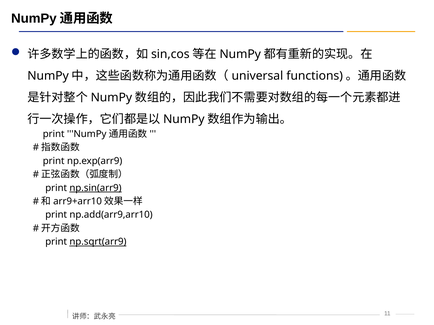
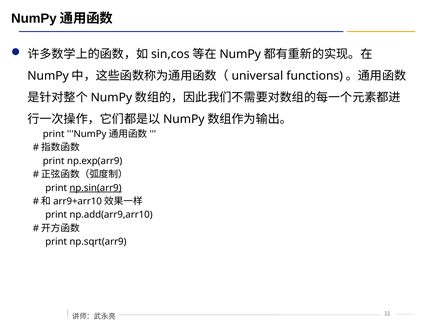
np.sqrt(arr9 underline: present -> none (98, 242)
